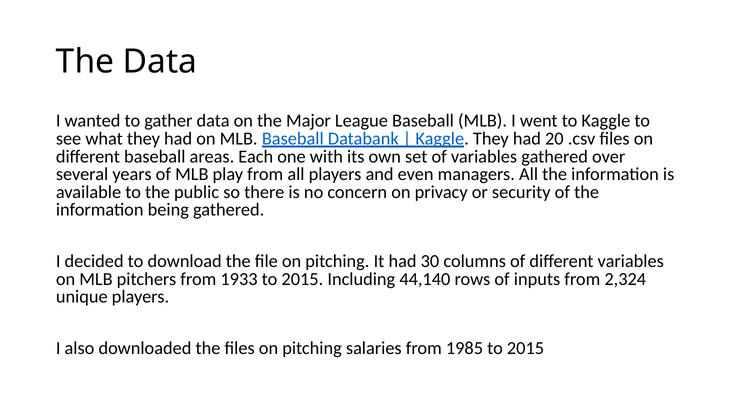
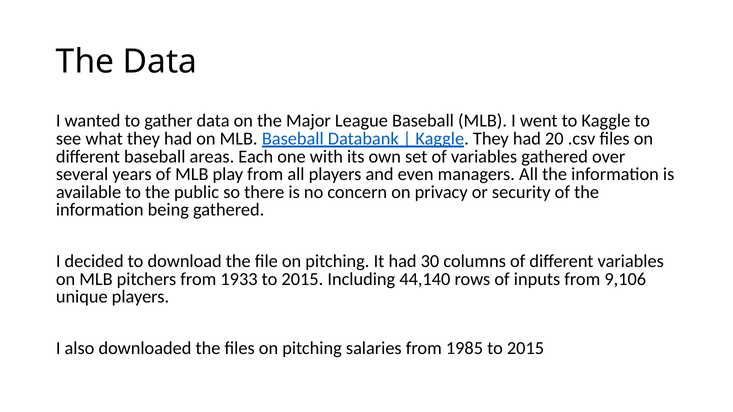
2,324: 2,324 -> 9,106 (625, 279)
